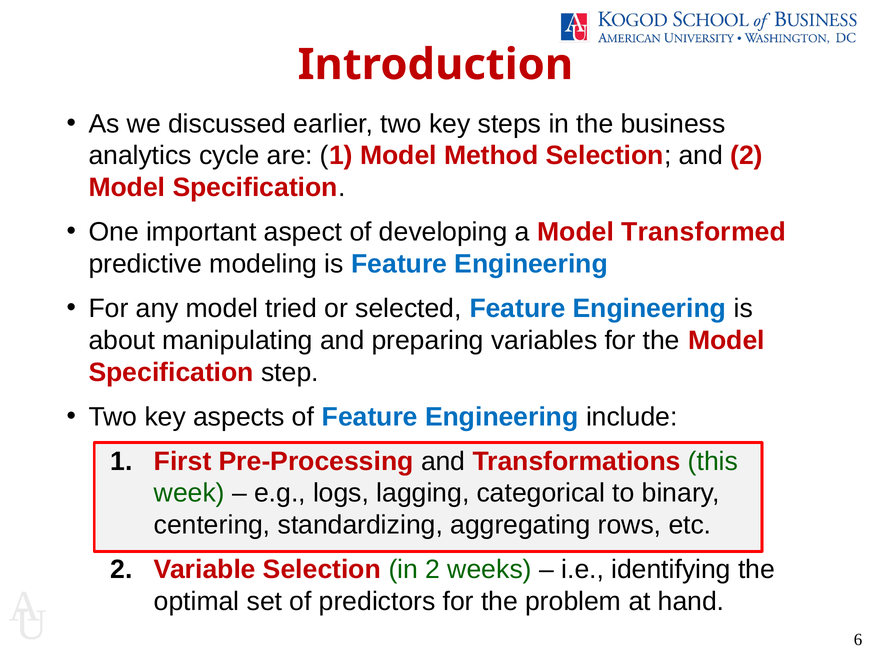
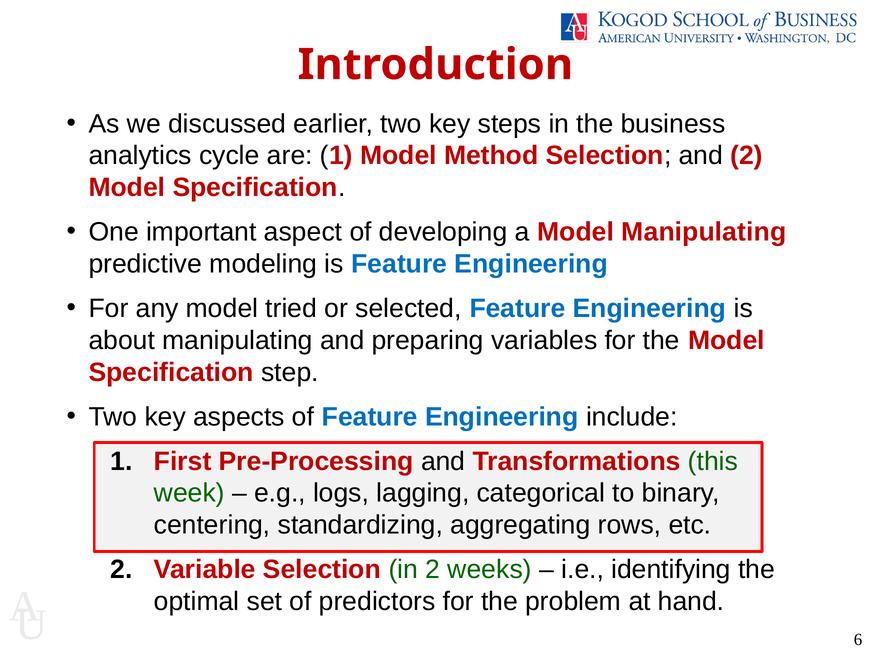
Model Transformed: Transformed -> Manipulating (704, 232)
